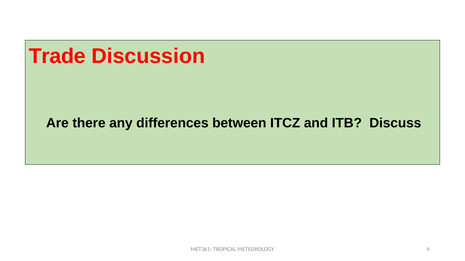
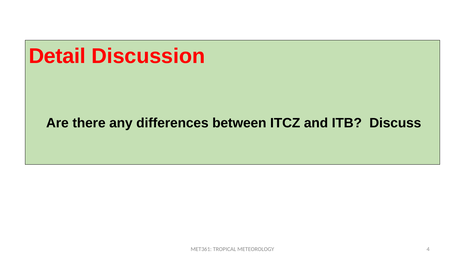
Trade: Trade -> Detail (57, 56)
